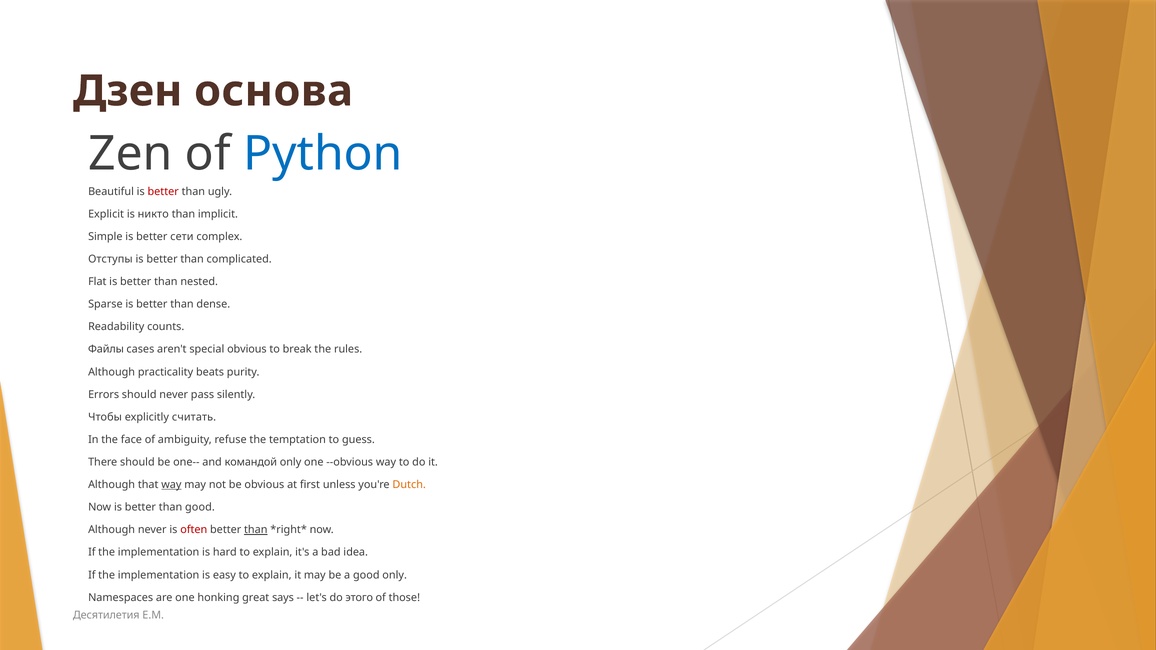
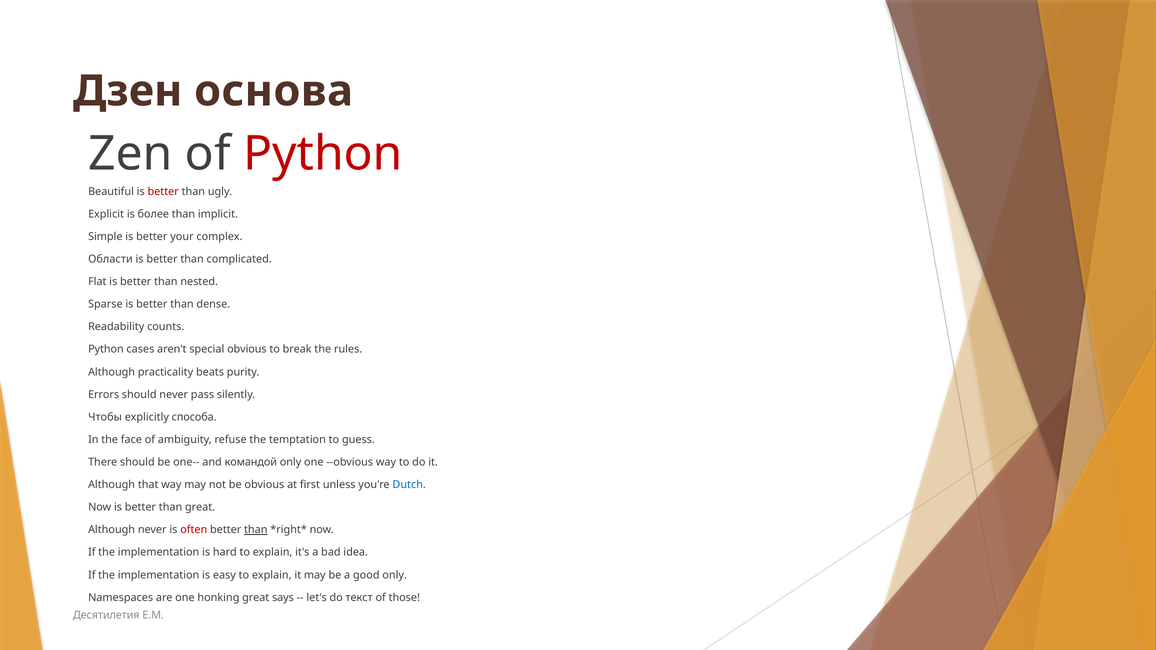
Python colour: blue -> red (323, 154)
никто: никто -> более (153, 214)
сети: сети -> your (182, 237)
Отступы: Отступы -> Области (110, 259)
Файлы: Файлы -> Python (106, 350)
считать: считать -> способа (194, 417)
way underline: present -> none (171, 485)
Dutch colour: orange -> blue (409, 485)
than good: good -> great (200, 507)
этого: этого -> текст (359, 598)
